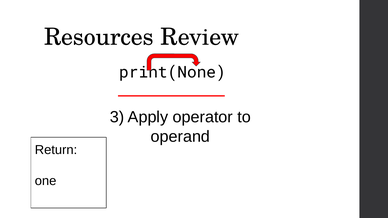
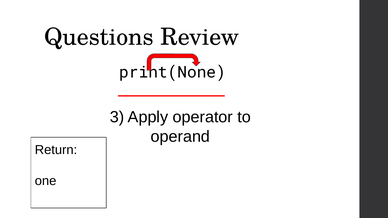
Resources: Resources -> Questions (99, 37)
